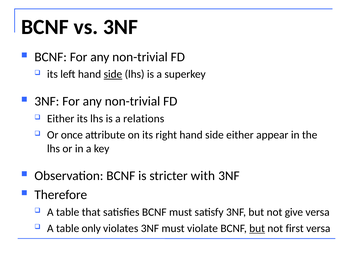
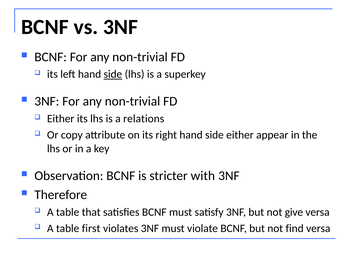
once: once -> copy (72, 135)
only: only -> first (91, 228)
but underline: present -> none (257, 228)
first: first -> find (295, 228)
